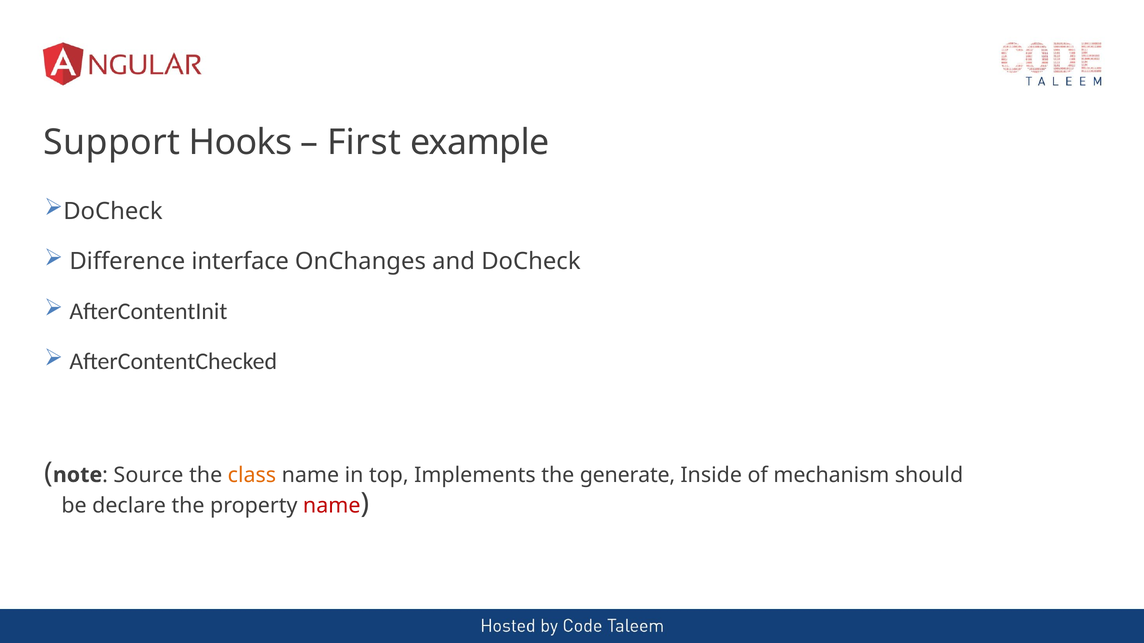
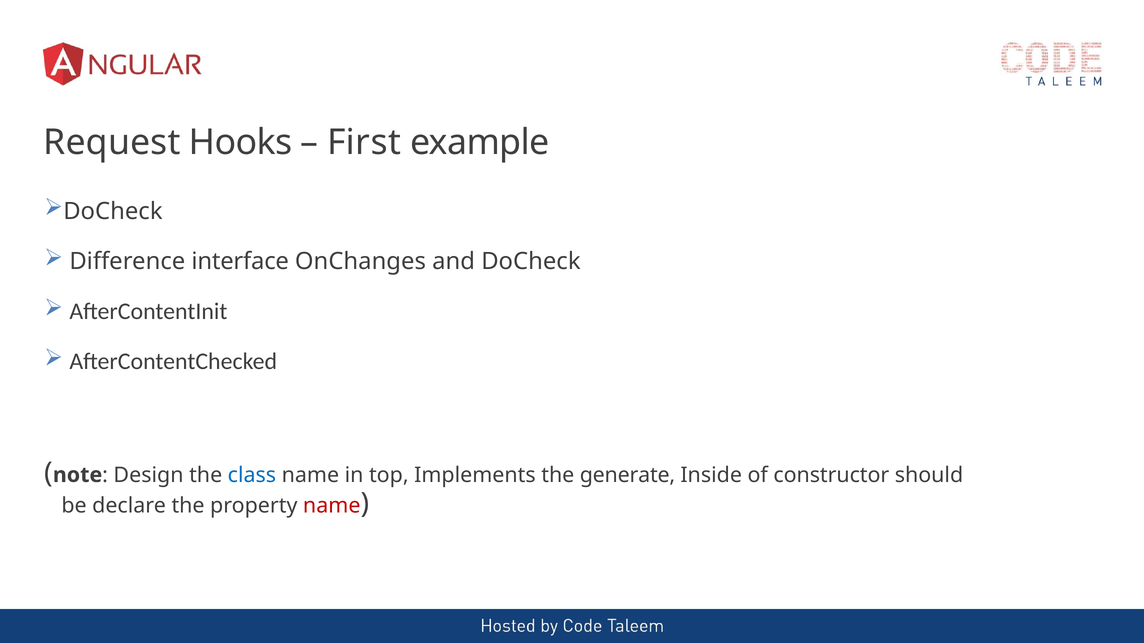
Support: Support -> Request (112, 142)
Source: Source -> Design (149, 475)
class colour: orange -> blue (252, 475)
mechanism: mechanism -> constructor (831, 475)
